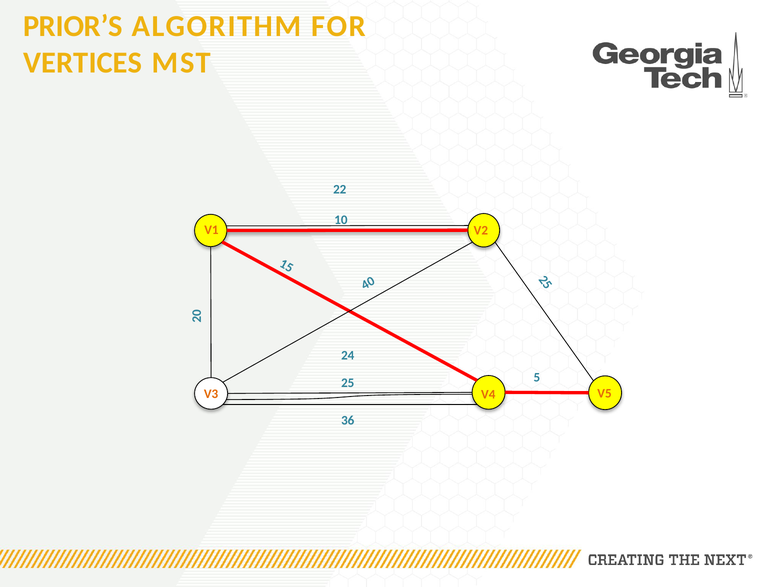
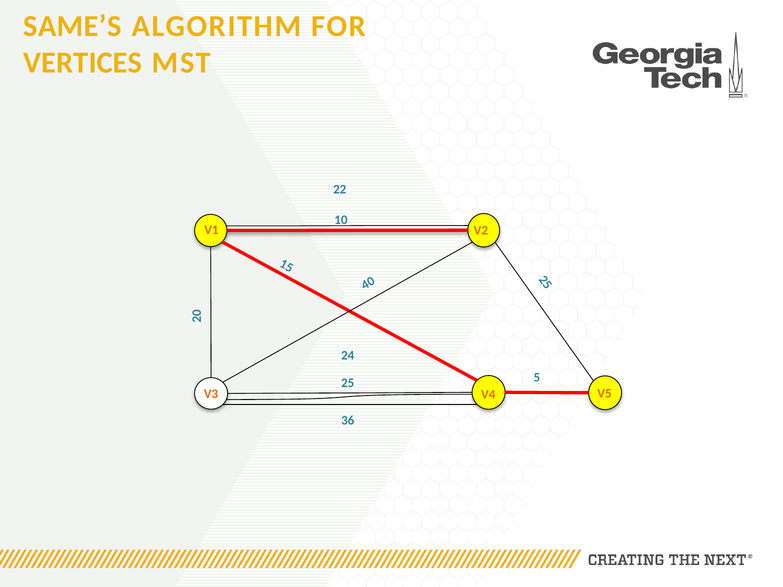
PRIOR’S: PRIOR’S -> SAME’S (72, 26)
